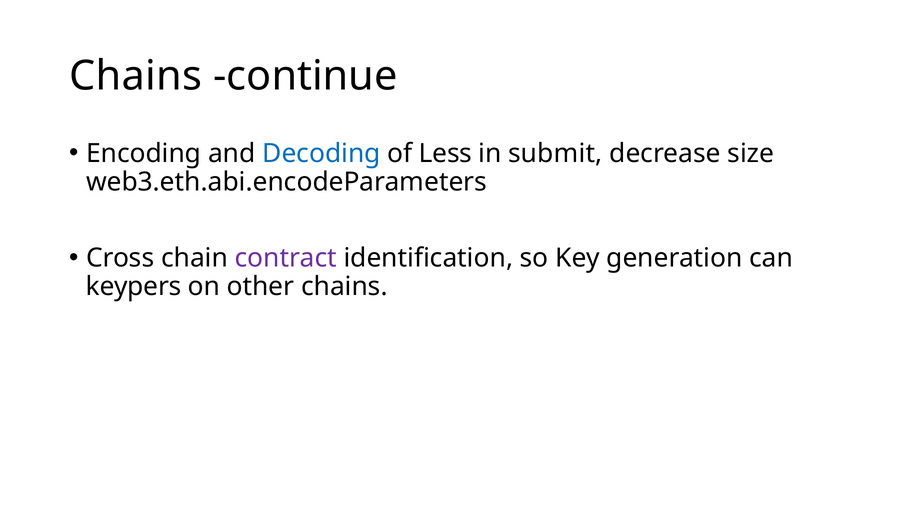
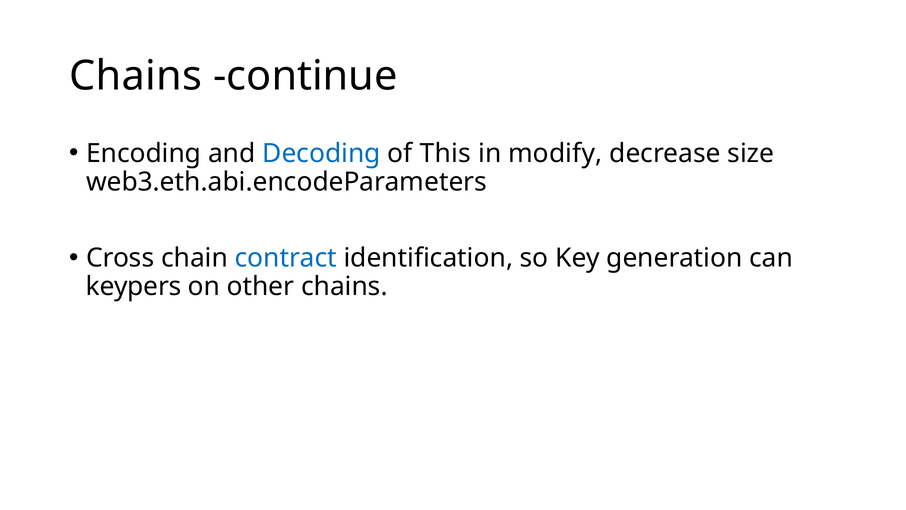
Less: Less -> This (445, 153)
submit: submit -> modify (555, 153)
contract colour: purple -> blue (286, 258)
